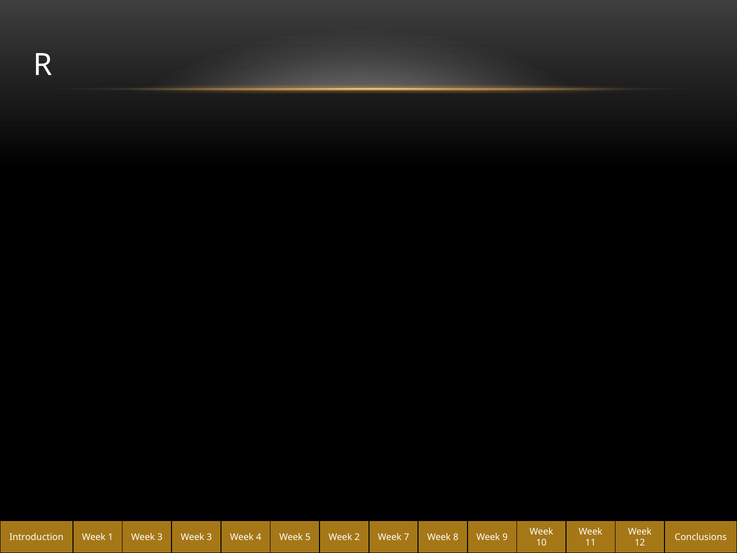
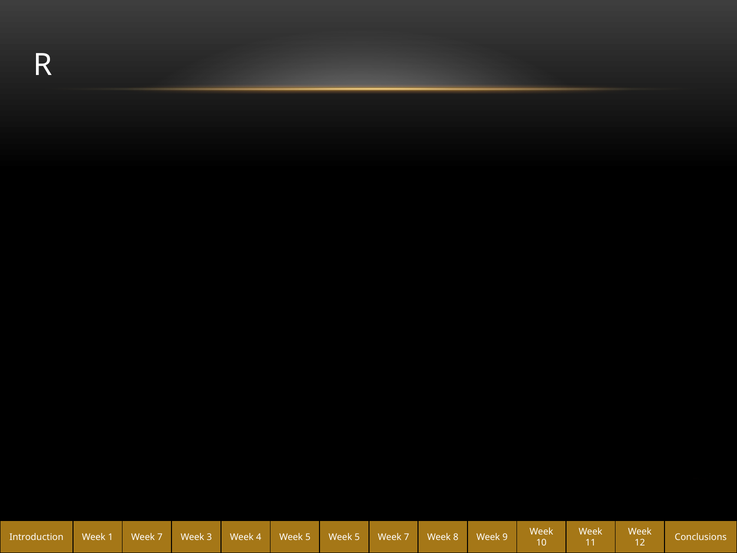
3: 3 -> 7 (160, 537)
5 Week 2: 2 -> 5 (357, 537)
